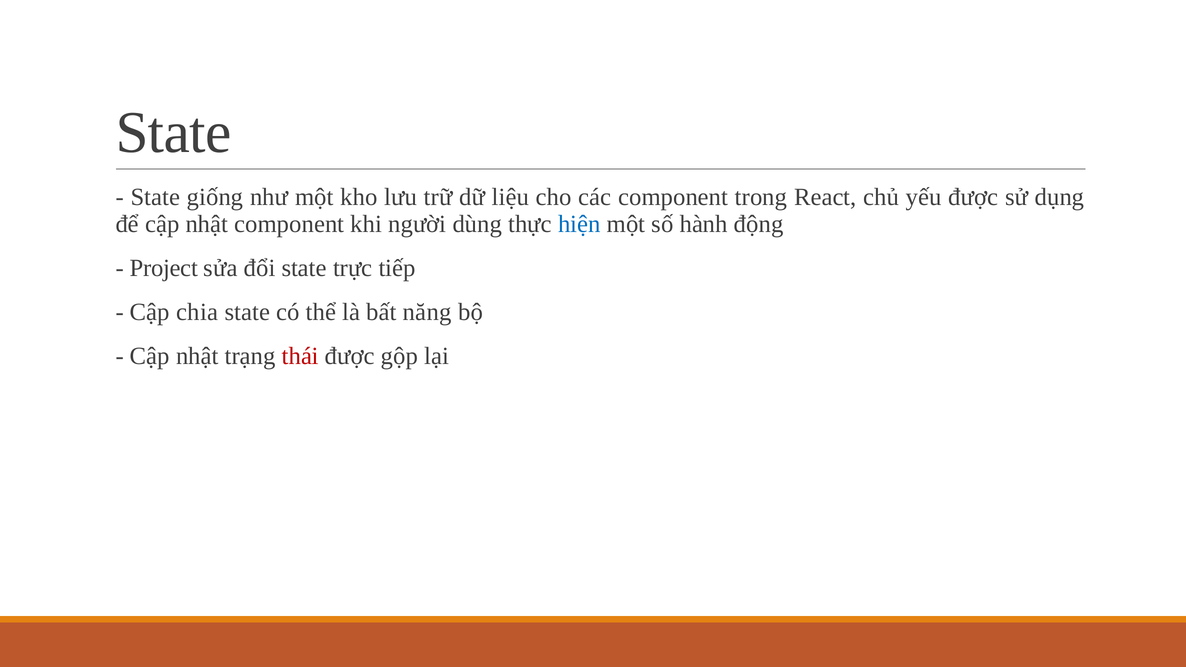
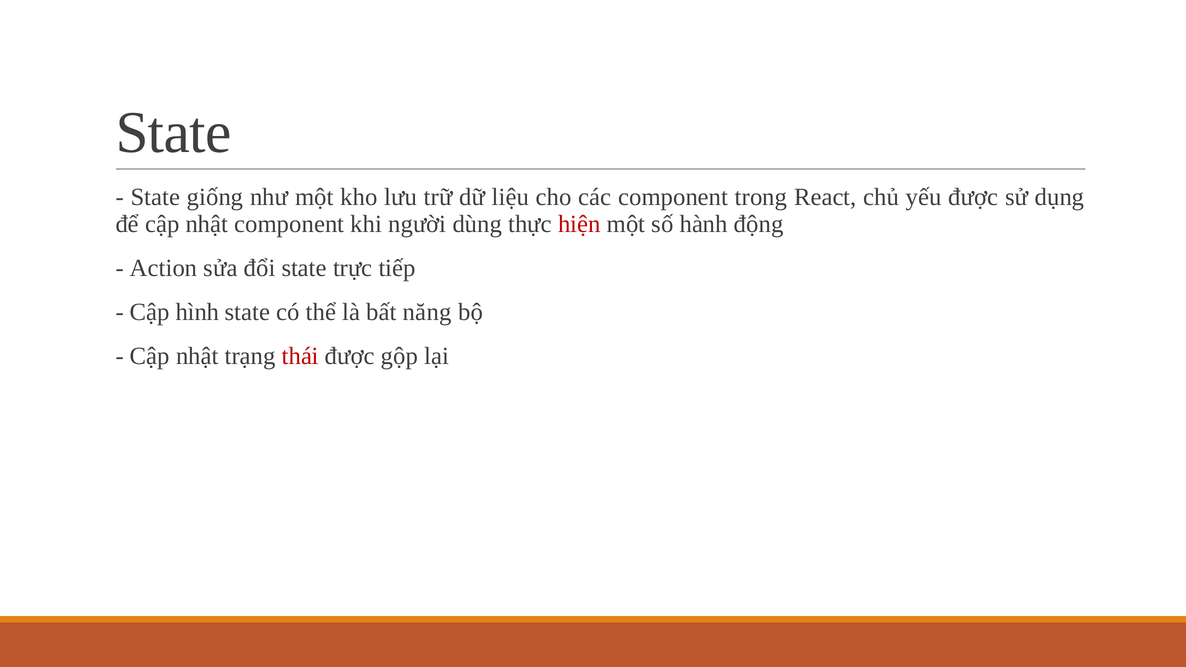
hiện colour: blue -> red (579, 224)
Project: Project -> Action (164, 268)
chia: chia -> hình (197, 312)
